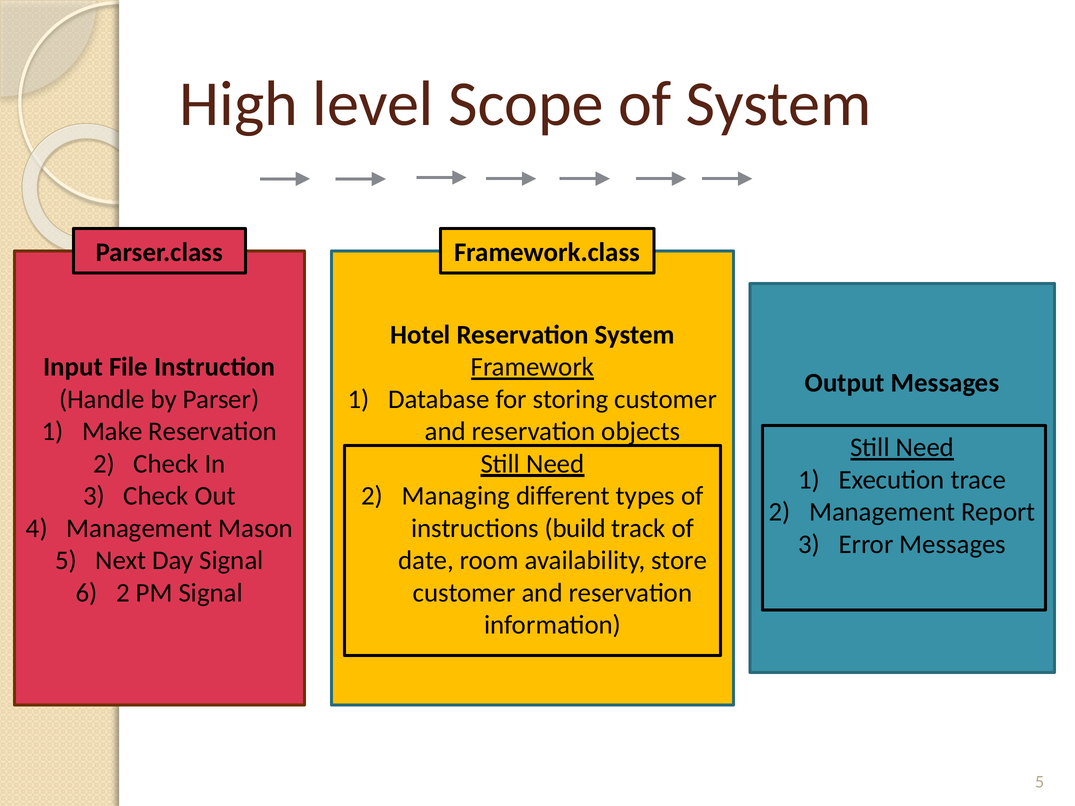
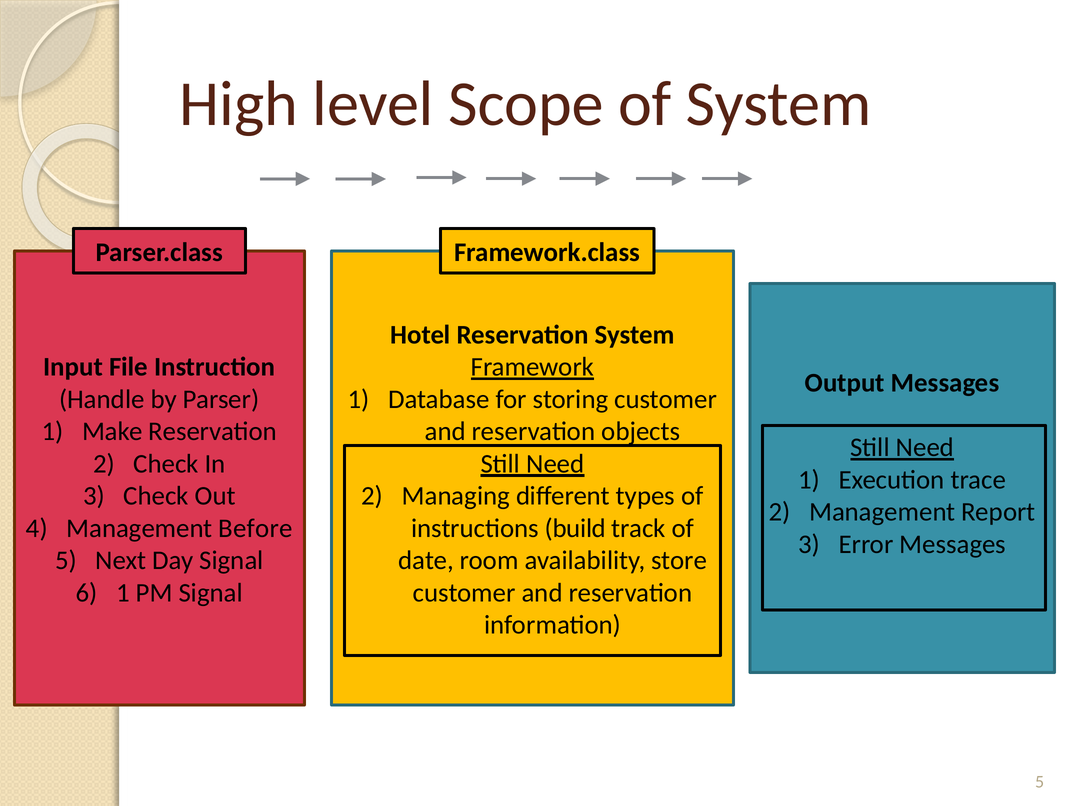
Mason: Mason -> Before (255, 528)
6 2: 2 -> 1 (123, 593)
